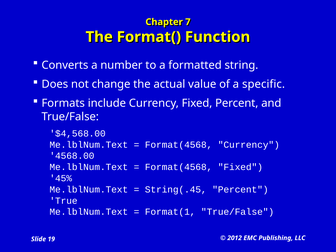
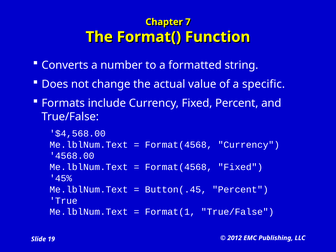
String(.45: String(.45 -> Button(.45 (176, 189)
